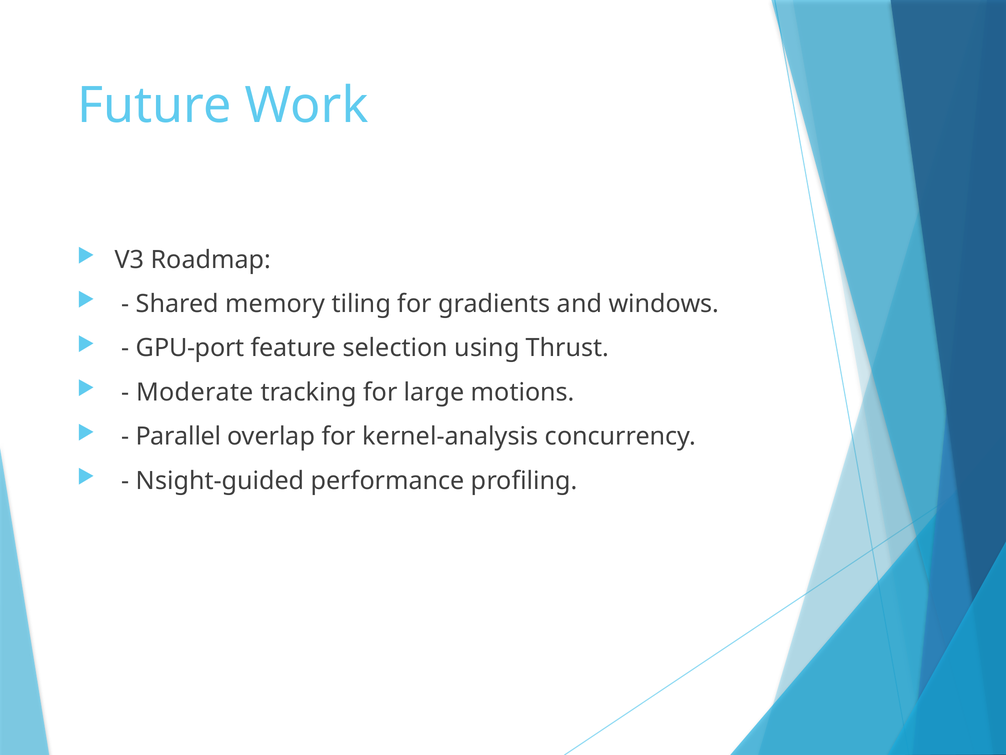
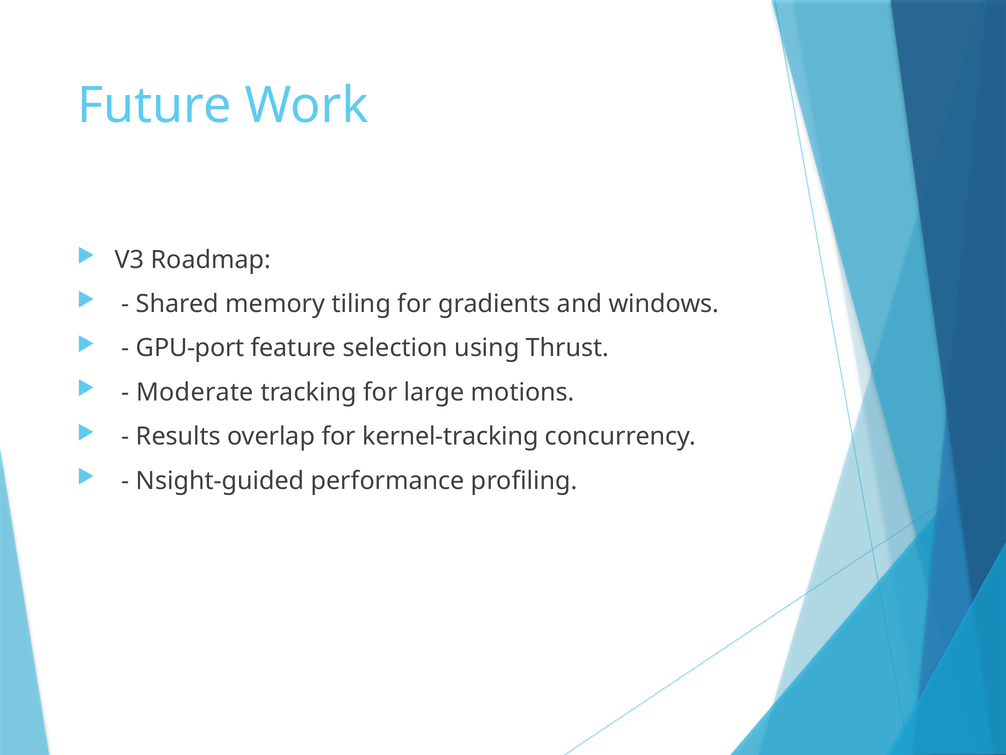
Parallel: Parallel -> Results (178, 436)
kernel-analysis: kernel-analysis -> kernel-tracking (450, 436)
